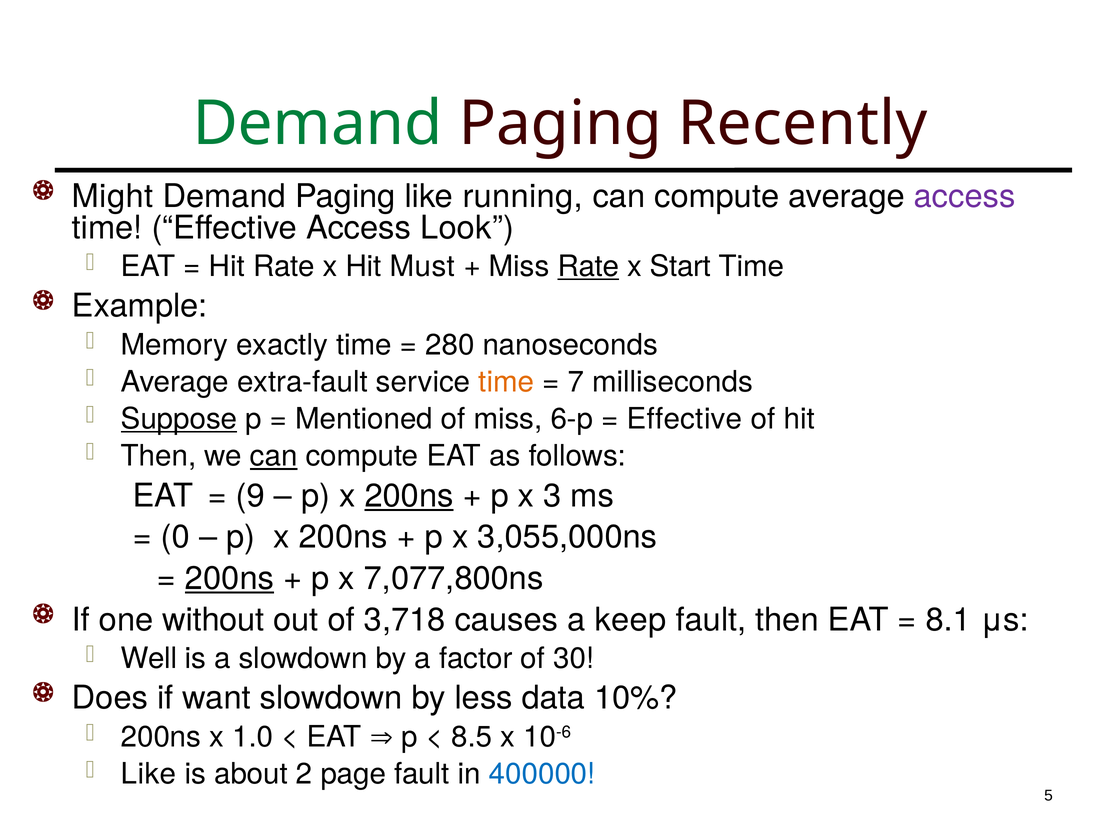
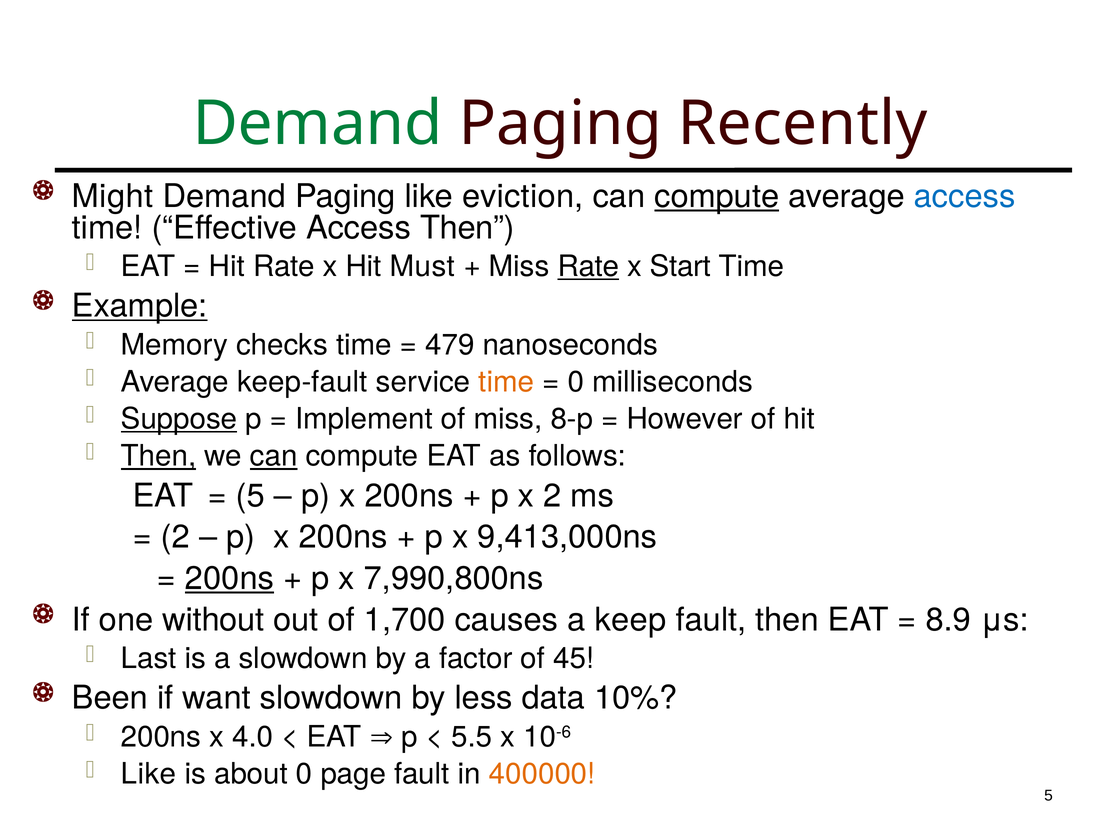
running: running -> eviction (523, 196)
compute underline: none -> present (717, 196)
access colour: purple -> blue (965, 196)
Access Look: Look -> Then (467, 228)
Example underline: none -> present (140, 306)
exactly: exactly -> checks (282, 345)
280: 280 -> 479 (450, 345)
extra-fault: extra-fault -> keep-fault (302, 382)
7: 7 -> 0 (576, 382)
Mentioned: Mentioned -> Implement (364, 419)
6-p: 6-p -> 8-p (572, 419)
Effective: Effective -> However (685, 419)
Then underline: none -> present (159, 456)
9: 9 -> 5 (250, 496)
200ns underline: present -> none (409, 496)
x 3: 3 -> 2 (552, 496)
0: 0 -> 2 (175, 537)
3,055,000ns: 3,055,000ns -> 9,413,000ns (567, 537)
7,077,800ns: 7,077,800ns -> 7,990,800ns (454, 578)
3,718: 3,718 -> 1,700 (405, 620)
8.1: 8.1 -> 8.9 (948, 620)
Well: Well -> Last (149, 659)
30: 30 -> 45 (574, 659)
Does: Does -> Been (110, 698)
1.0: 1.0 -> 4.0 (253, 737)
8.5: 8.5 -> 5.5 (472, 737)
about 2: 2 -> 0 (304, 774)
400000 colour: blue -> orange (542, 774)
